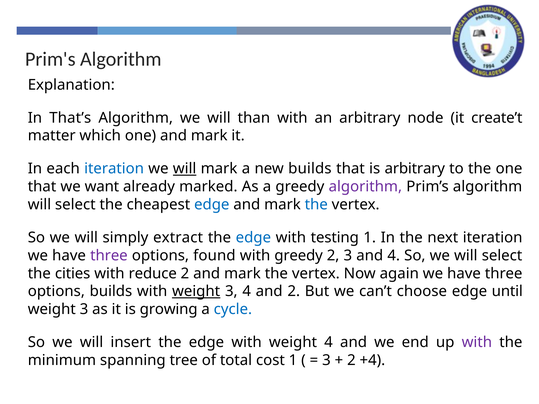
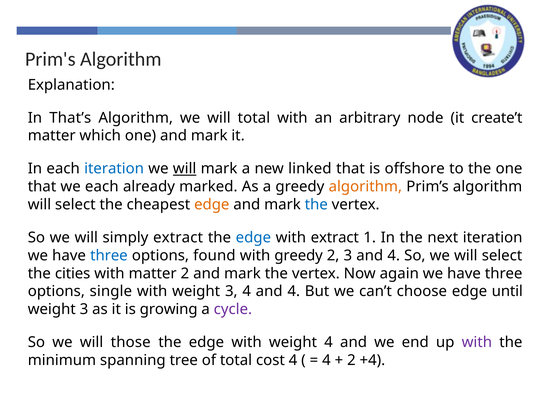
will than: than -> total (254, 118)
new builds: builds -> linked (310, 169)
is arbitrary: arbitrary -> offshore (415, 169)
we want: want -> each (102, 187)
algorithm colour: purple -> orange (365, 187)
edge colour: blue -> orange (212, 205)
with testing: testing -> extract (335, 238)
three colour: purple -> blue (109, 256)
with reduce: reduce -> matter (153, 274)
options builds: builds -> single (111, 292)
weight underline: present -> none (196, 292)
4 and 2: 2 -> 4 (294, 292)
cycle colour: blue -> purple (233, 310)
insert: insert -> those (131, 342)
cost 1: 1 -> 4 (293, 360)
3: 3 -> 4 (326, 360)
